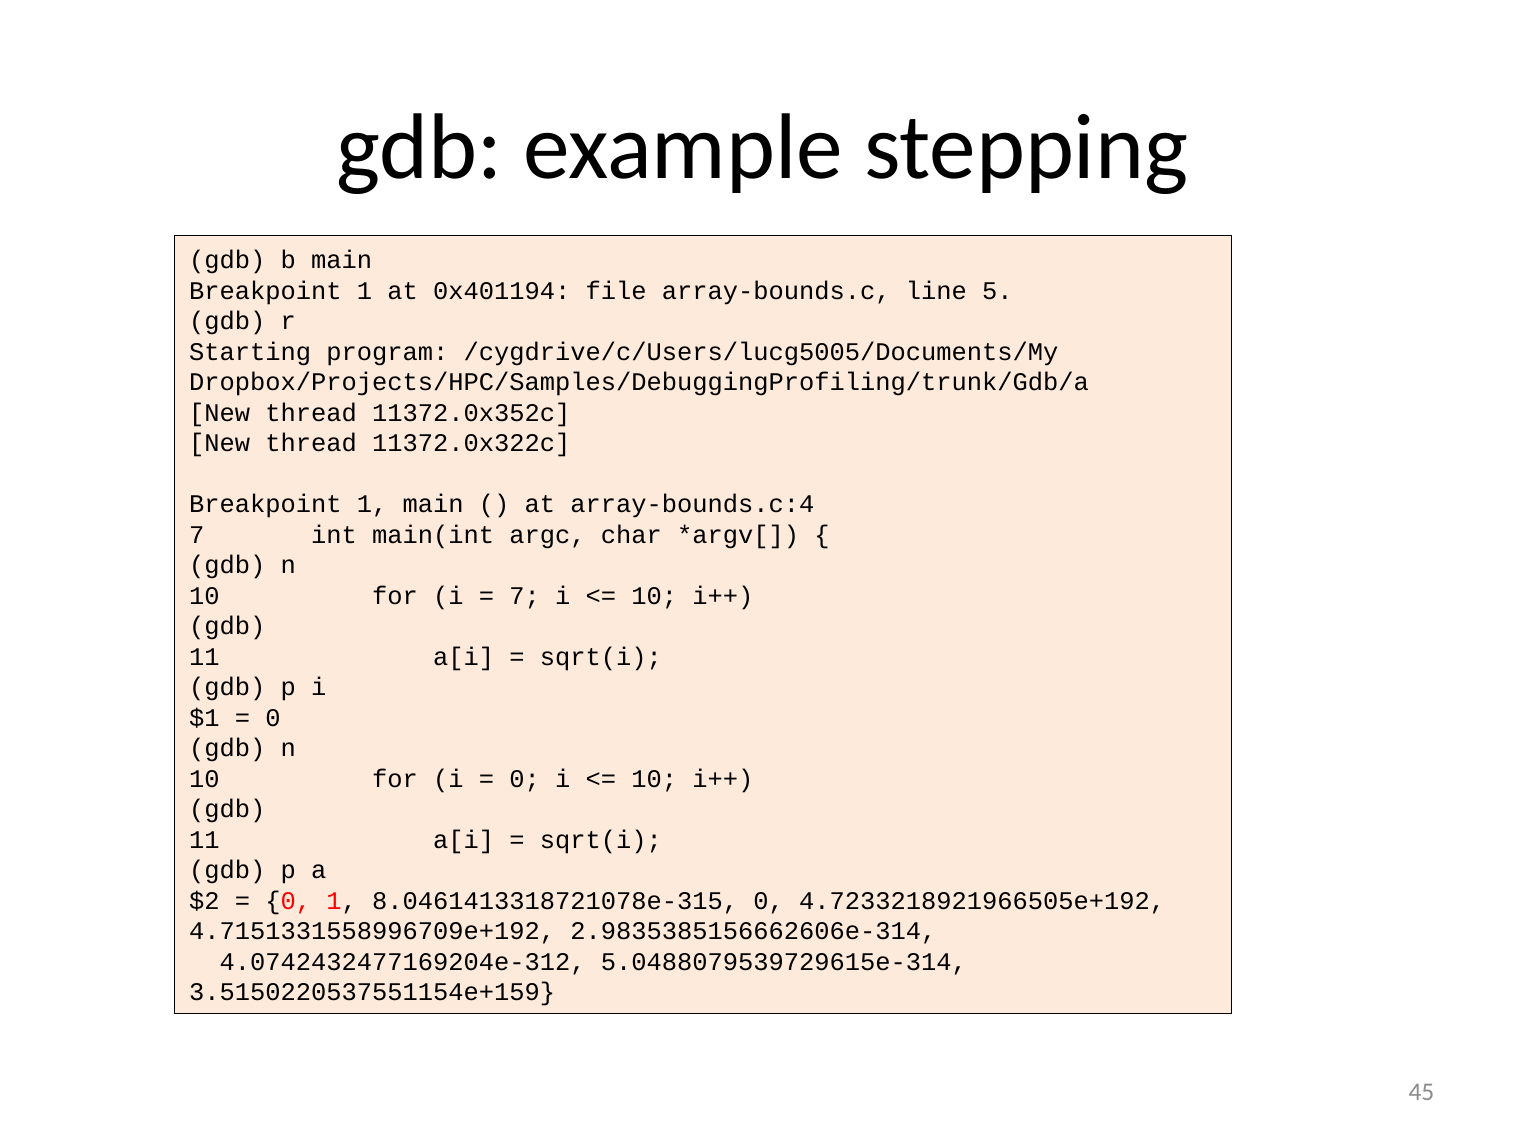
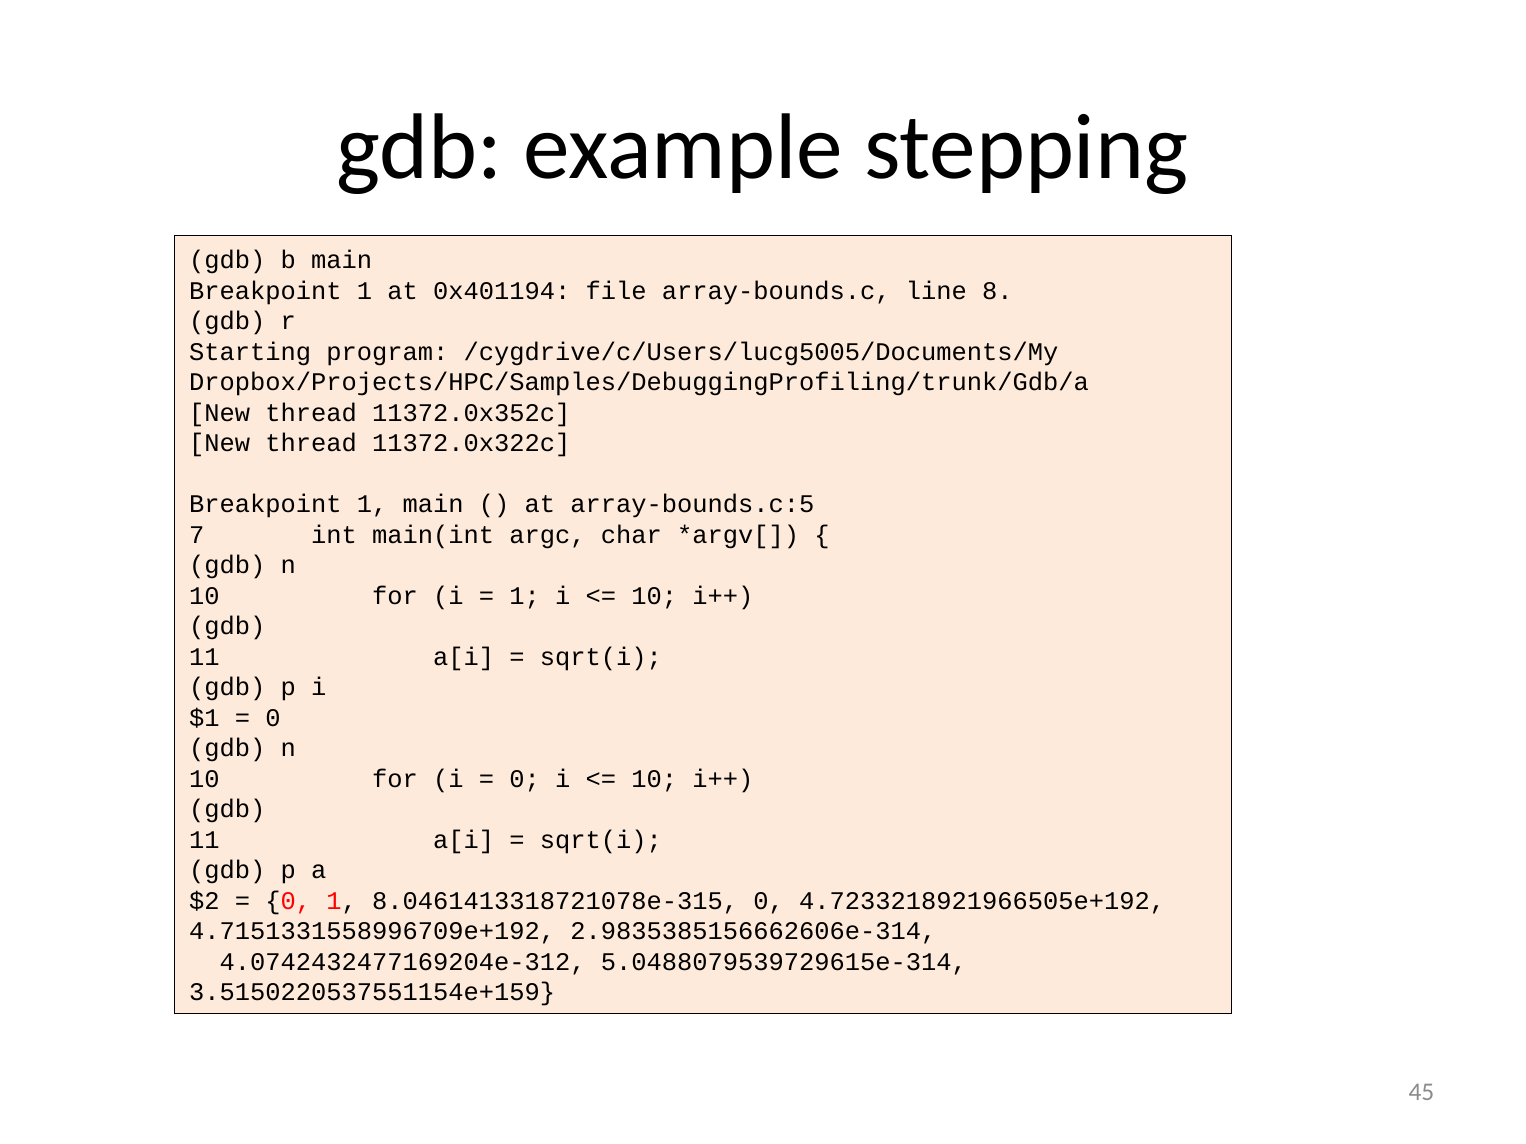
5: 5 -> 8 (997, 291)
array-bounds.c:4: array-bounds.c:4 -> array-bounds.c:5 (692, 504)
7: 7 -> 1 (525, 596)
